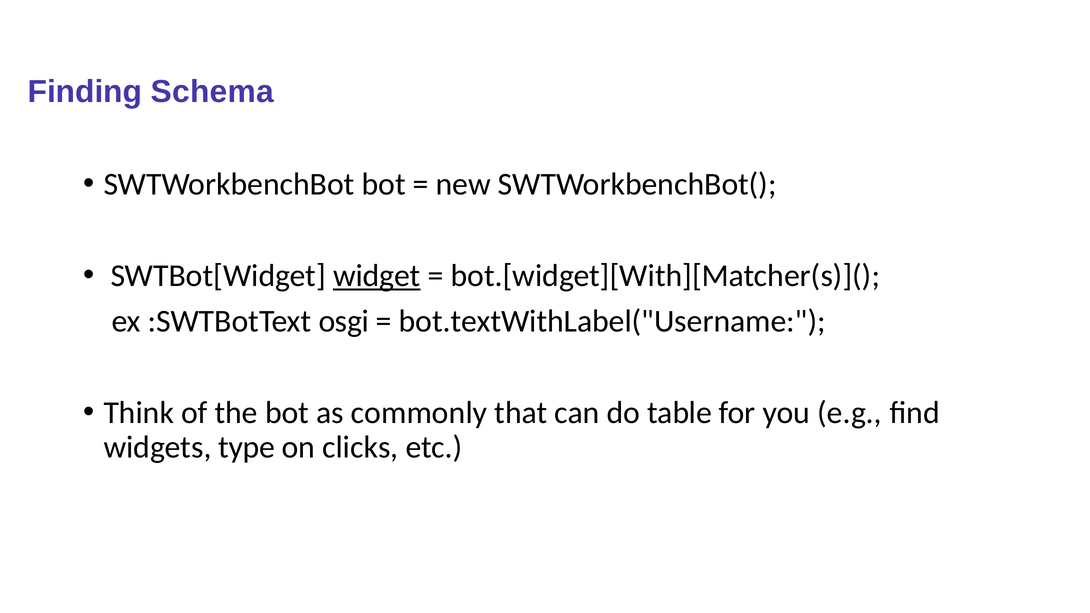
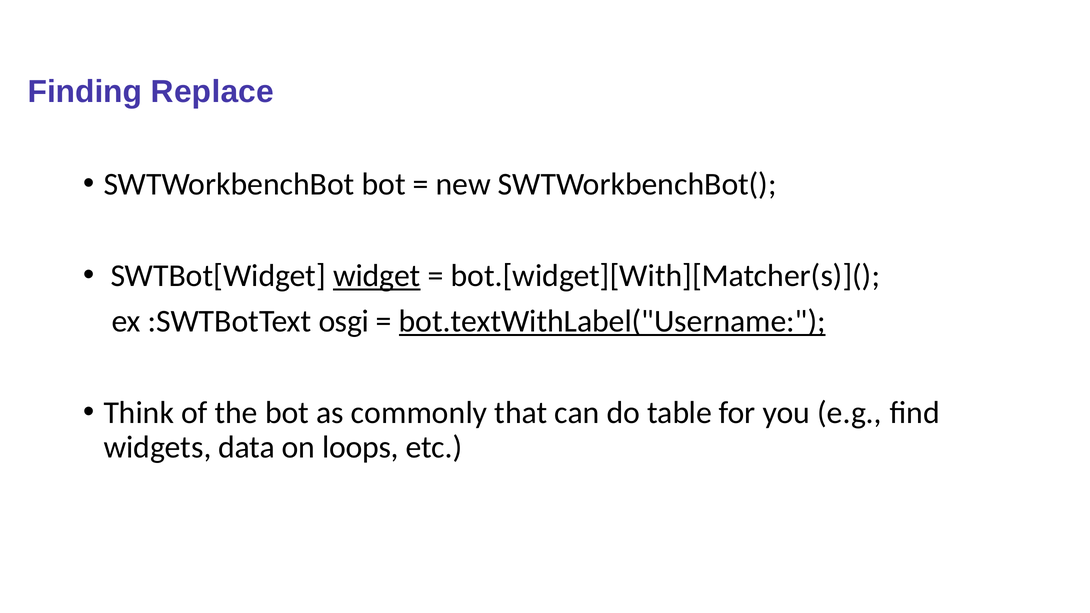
Schema: Schema -> Replace (212, 92)
bot.textWithLabel("Username underline: none -> present (612, 321)
type: type -> data (247, 447)
clicks: clicks -> loops (360, 447)
